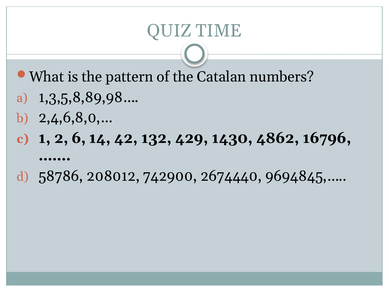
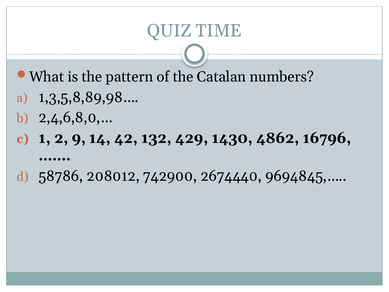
6: 6 -> 9 (79, 138)
